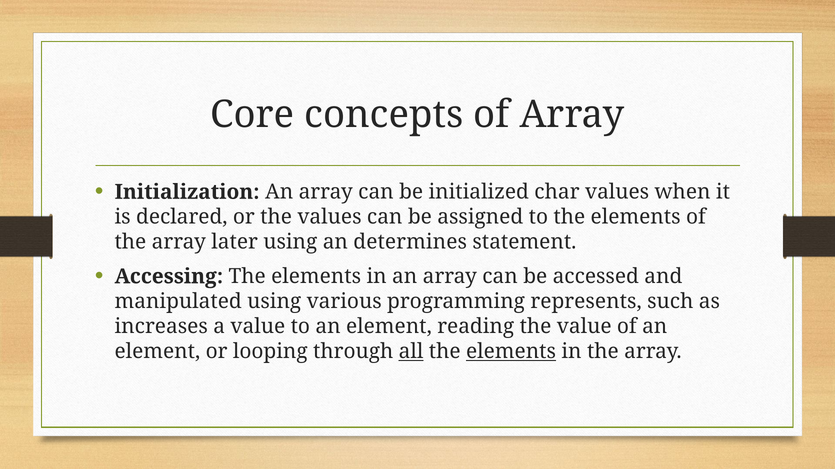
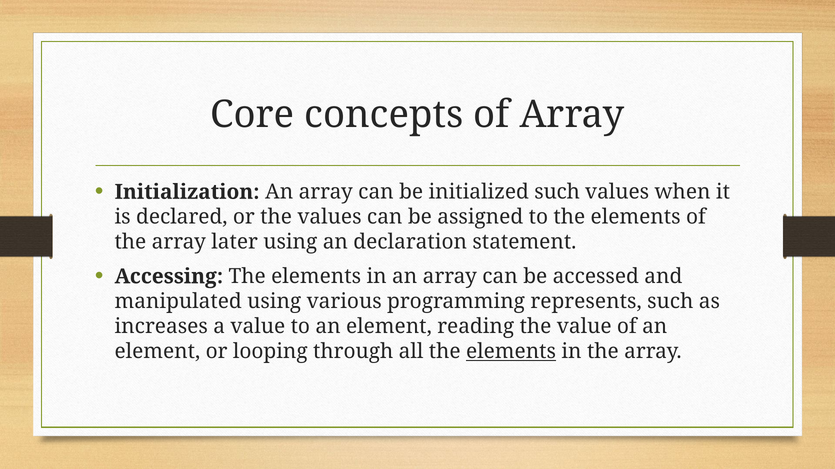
initialized char: char -> such (557, 192)
determines: determines -> declaration (410, 242)
all underline: present -> none (411, 352)
